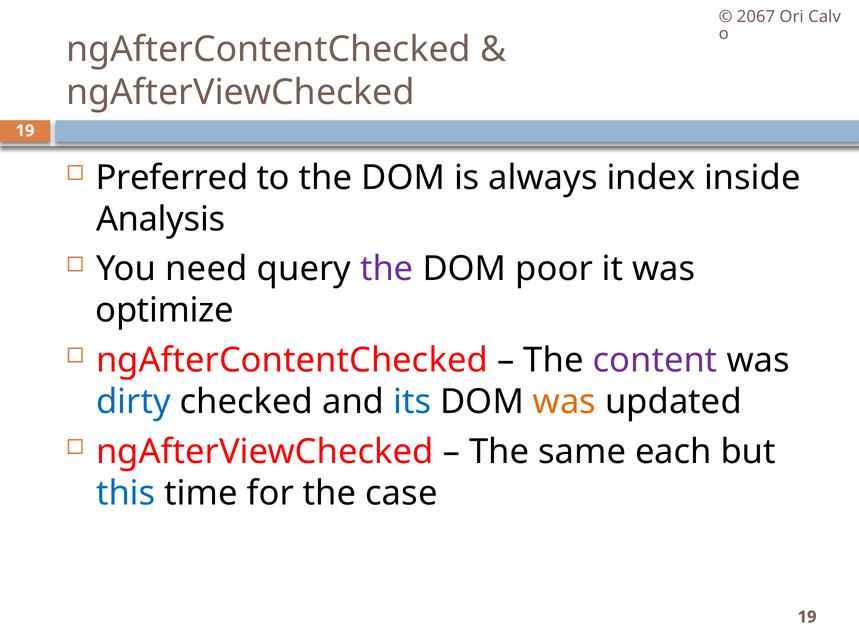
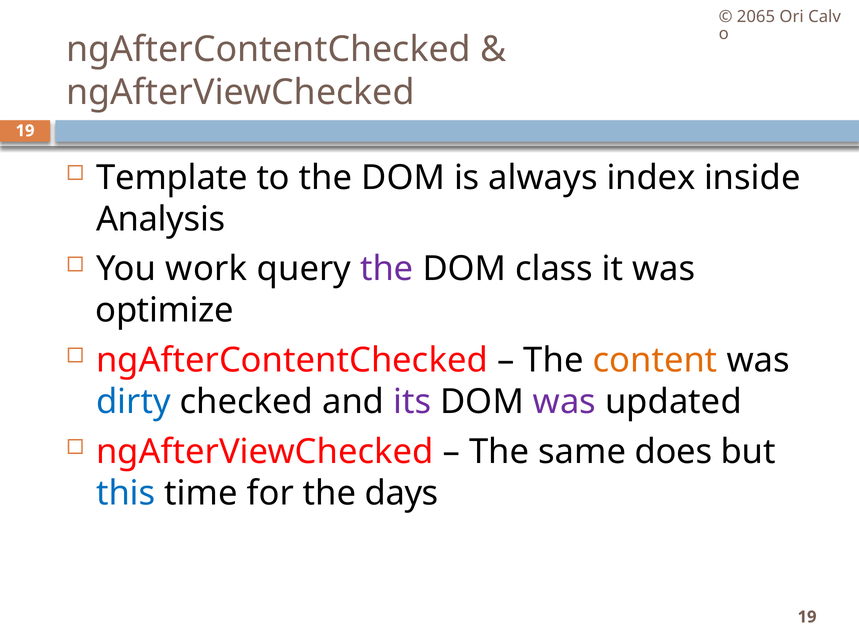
2067: 2067 -> 2065 (756, 17)
Preferred: Preferred -> Template (172, 178)
need: need -> work (206, 269)
poor: poor -> class (554, 269)
content colour: purple -> orange (655, 361)
its colour: blue -> purple (412, 402)
was colour: orange -> purple (564, 402)
each: each -> does (674, 452)
case: case -> days (402, 493)
